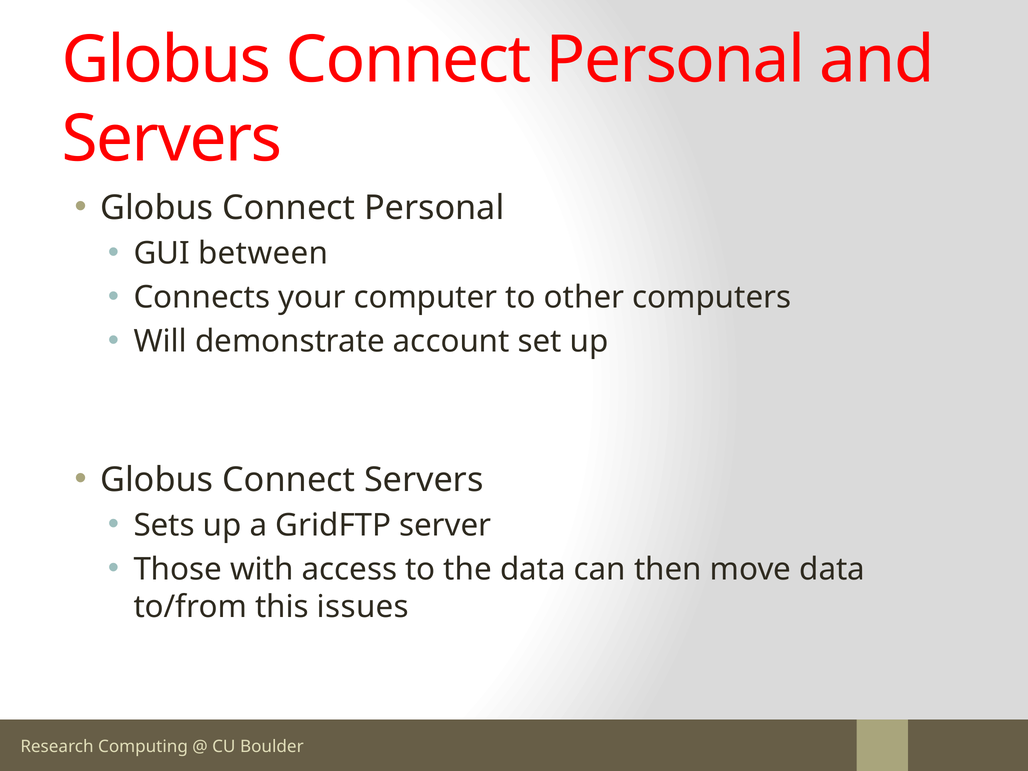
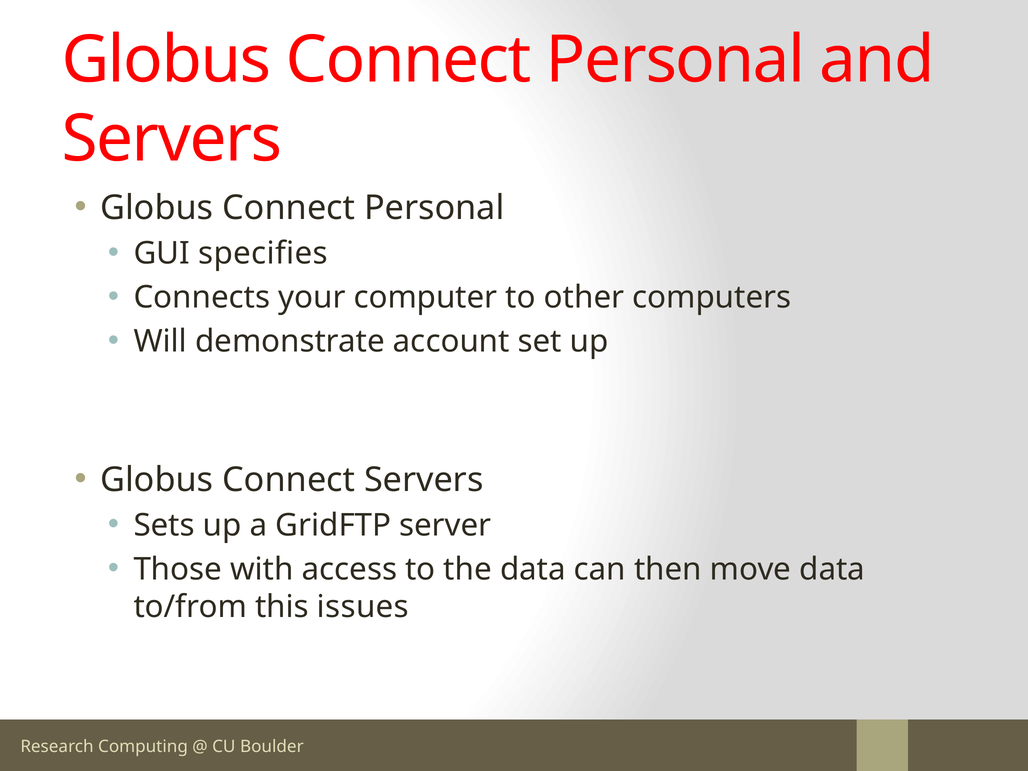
between: between -> specifies (263, 253)
